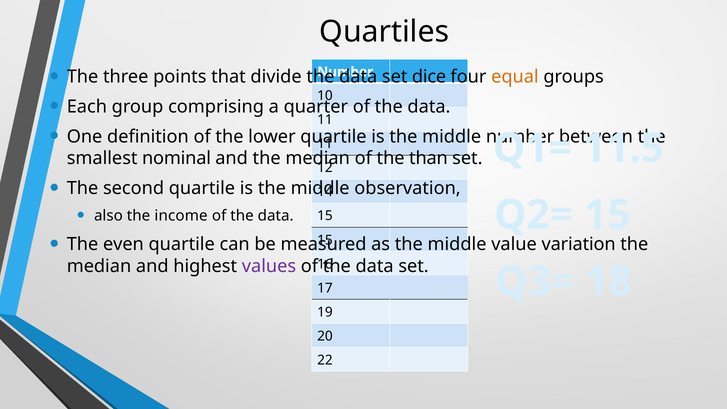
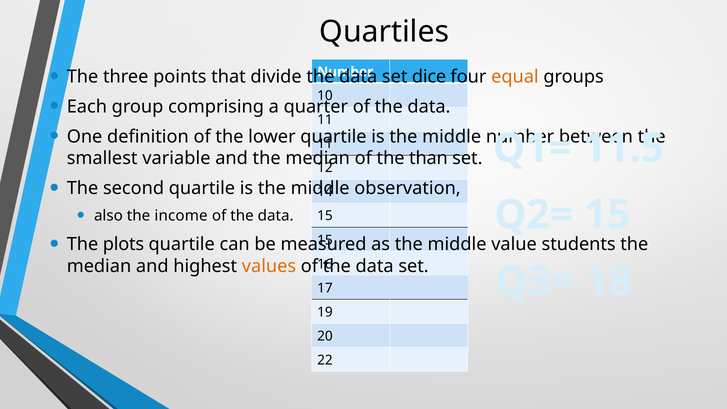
nominal: nominal -> variable (176, 158)
even: even -> plots (123, 244)
variation: variation -> students (579, 244)
values colour: purple -> orange (269, 266)
